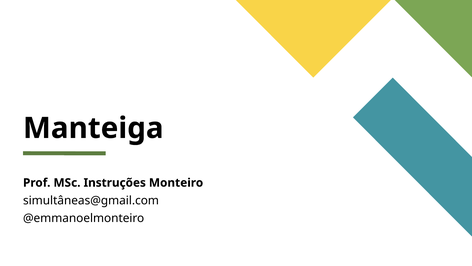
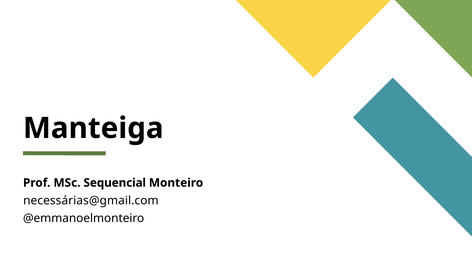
Instruções: Instruções -> Sequencial (115, 182)
simultâneas@gmail.com: simultâneas@gmail.com -> necessárias@gmail.com (91, 200)
